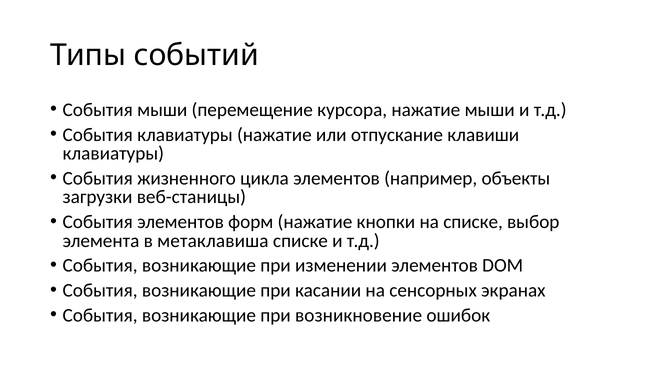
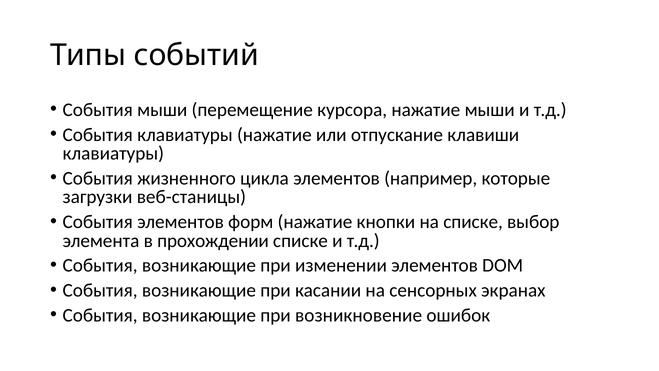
объекты: объекты -> которые (516, 178)
метаклавиша: метаклавиша -> прохождении (213, 240)
